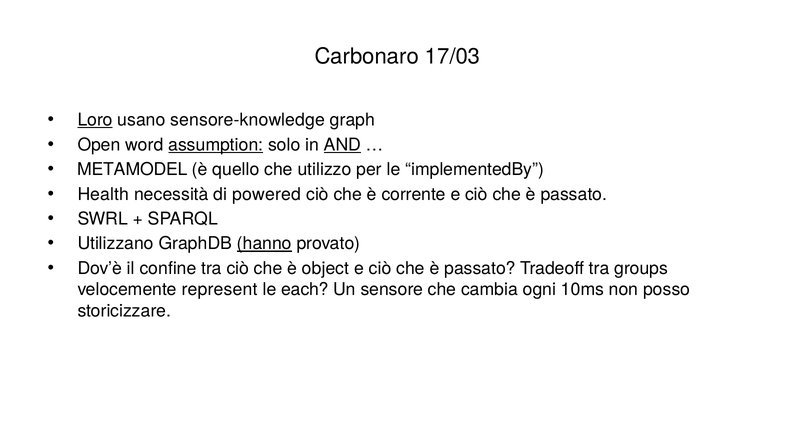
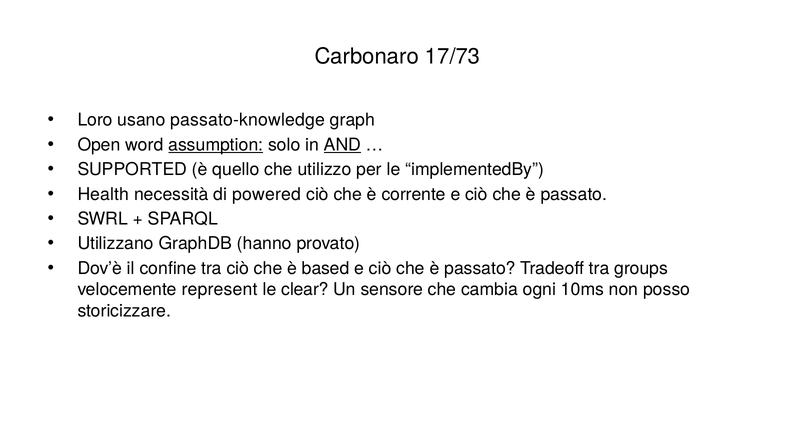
17/03: 17/03 -> 17/73 (453, 57)
Loro underline: present -> none (95, 120)
sensore-knowledge: sensore-knowledge -> passato-knowledge (248, 120)
METAMODEL: METAMODEL -> SUPPORTED (132, 170)
hanno underline: present -> none (264, 244)
object: object -> based (326, 269)
each: each -> clear (305, 290)
